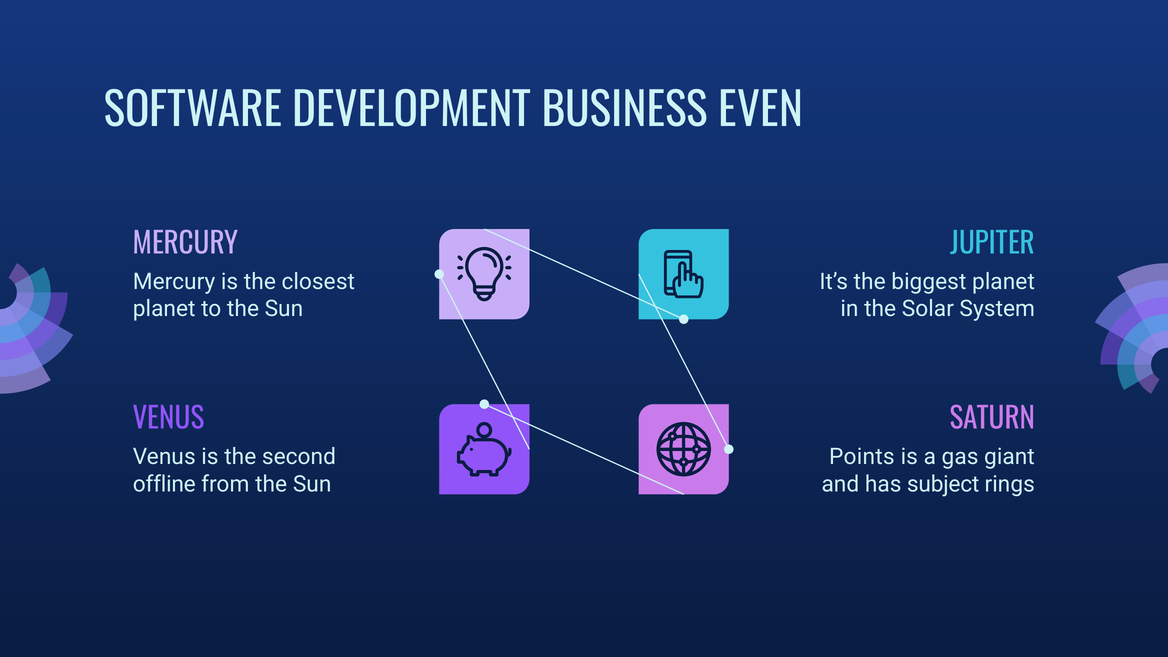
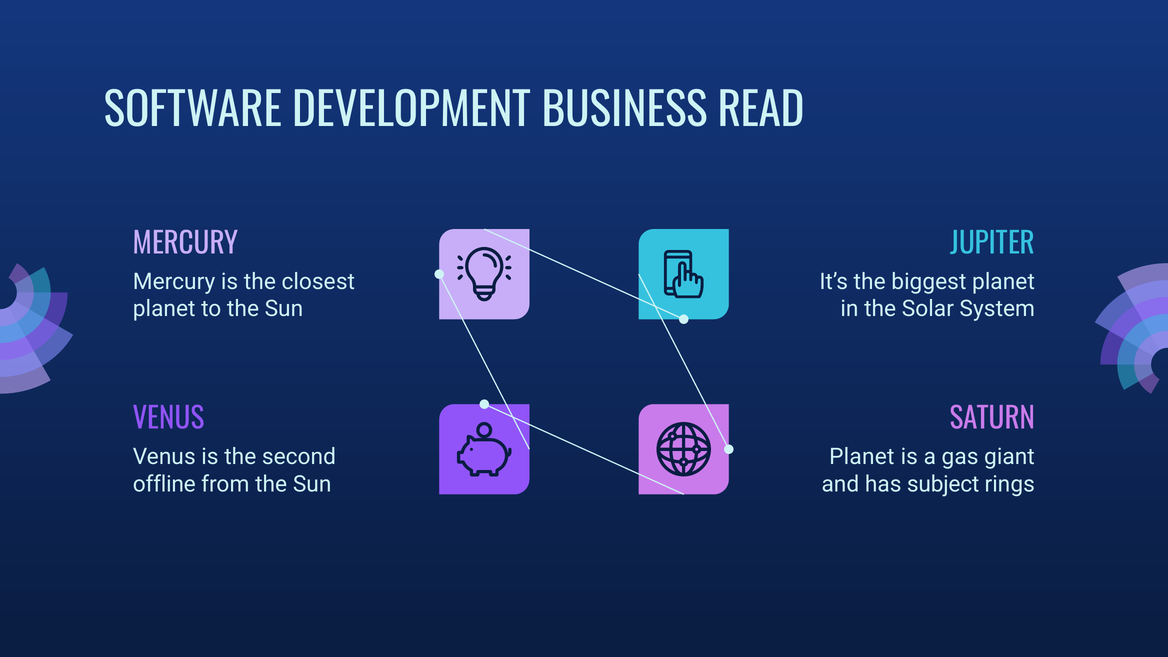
EVEN: EVEN -> READ (761, 111)
Points: Points -> Planet (862, 457)
